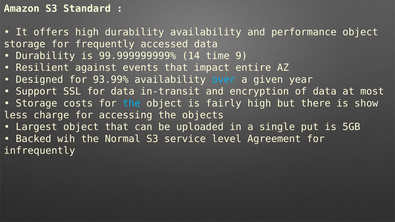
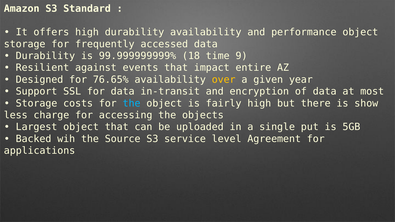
14: 14 -> 18 (191, 56)
93.99%: 93.99% -> 76.65% (111, 80)
over colour: light blue -> yellow (224, 80)
Normal: Normal -> Source (123, 139)
infrequently: infrequently -> applications (40, 151)
